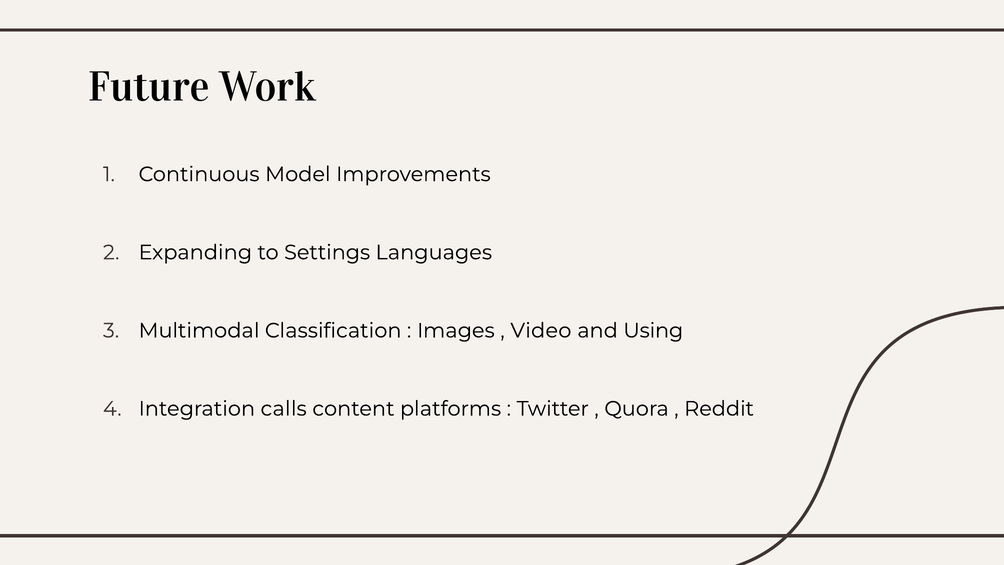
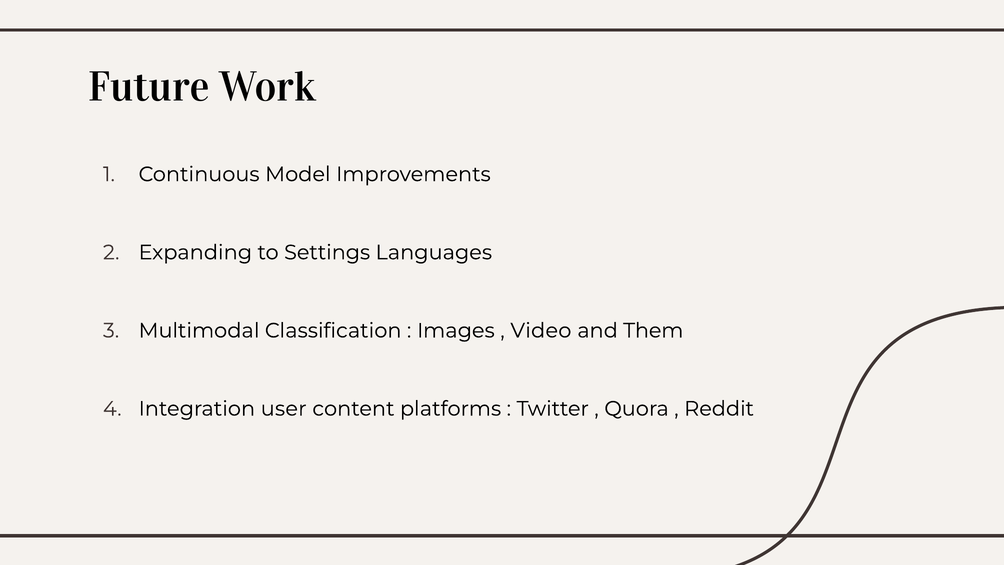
Using: Using -> Them (653, 330)
calls: calls -> user (284, 409)
